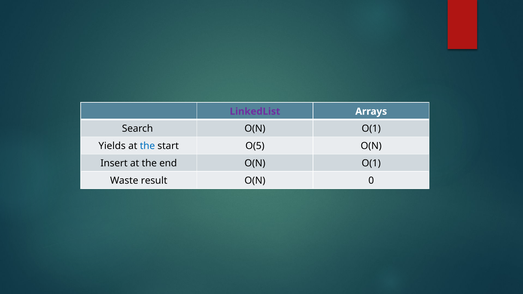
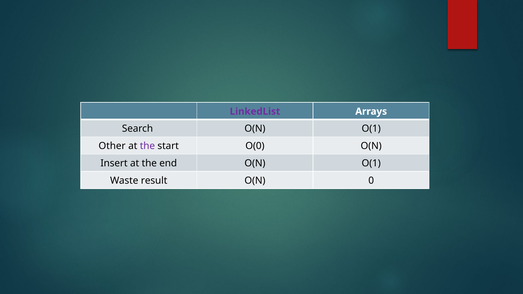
Yields: Yields -> Other (112, 146)
the colour: blue -> purple (147, 146)
O(5: O(5 -> O(0 (255, 146)
